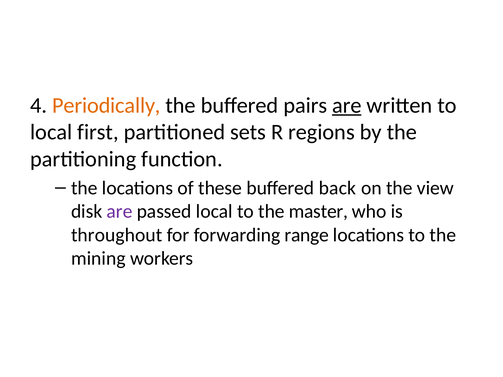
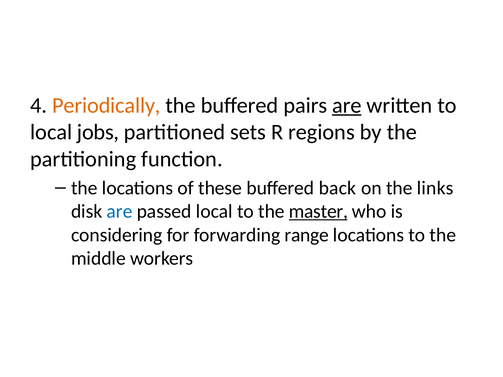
first: first -> jobs (98, 132)
view: view -> links (435, 188)
are colour: purple -> blue (120, 212)
master underline: none -> present (318, 212)
throughout: throughout -> considering (117, 235)
mining: mining -> middle (98, 259)
